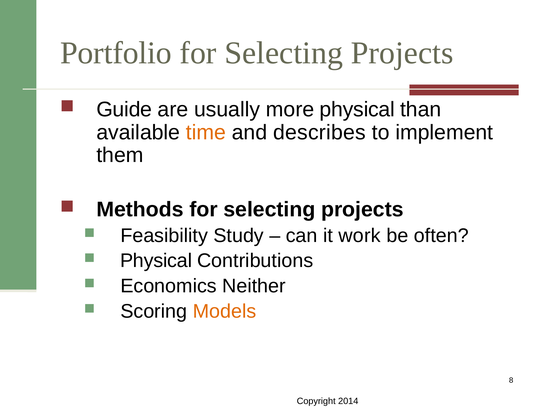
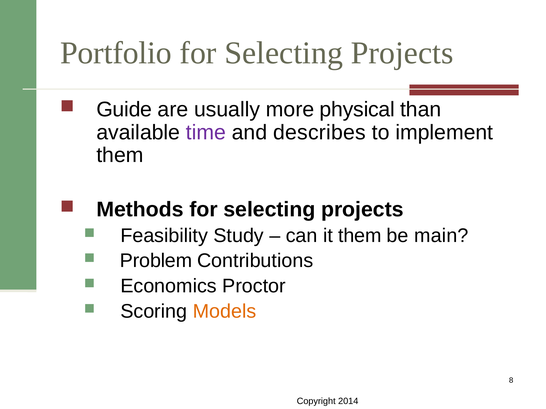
time colour: orange -> purple (206, 133)
it work: work -> them (360, 236)
often: often -> main (441, 236)
Physical: Physical -> Problem (156, 261)
Neither: Neither -> Proctor (254, 286)
